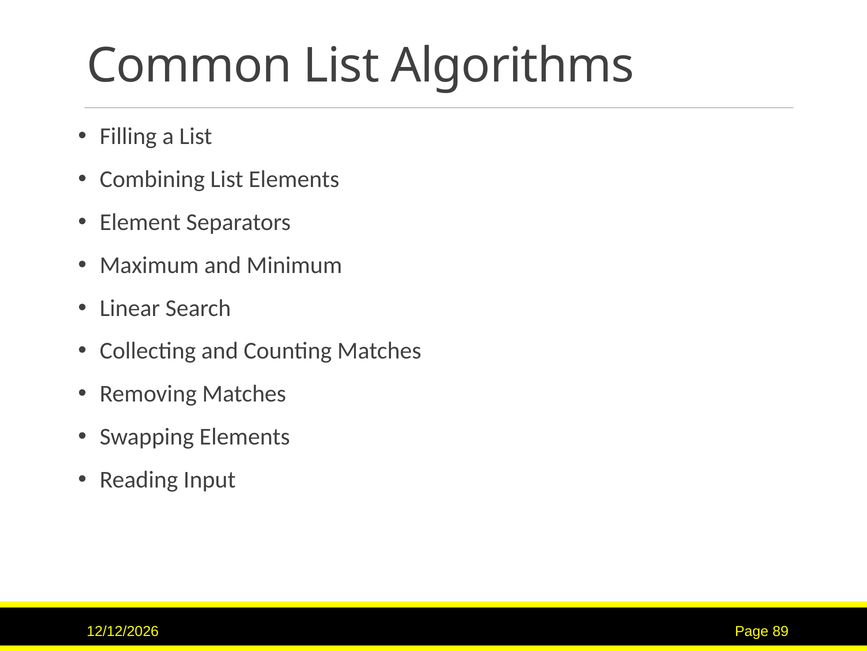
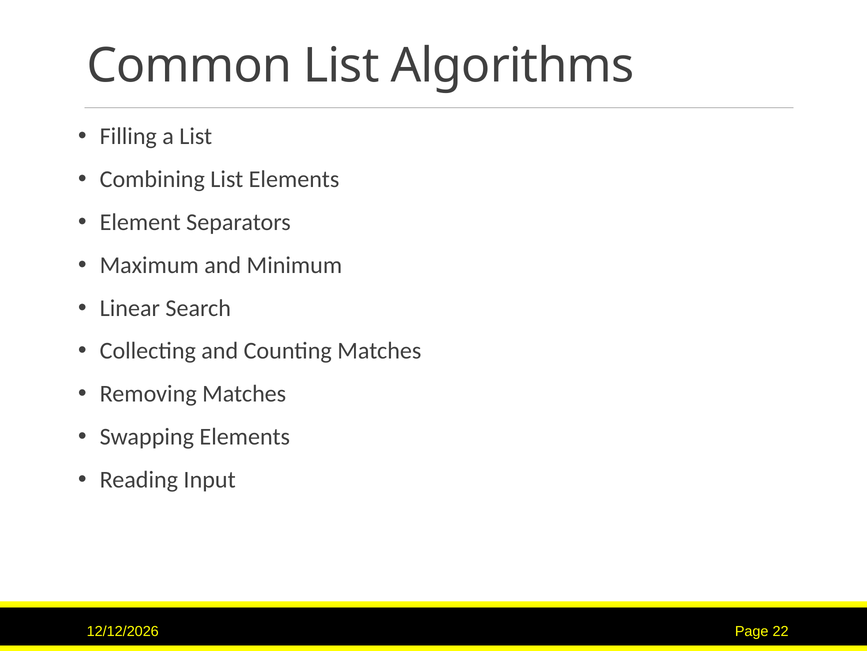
89: 89 -> 22 (781, 631)
